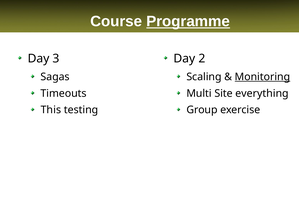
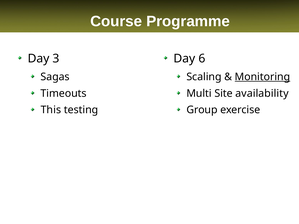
Programme underline: present -> none (188, 21)
2: 2 -> 6 (202, 59)
everything: everything -> availability (262, 93)
